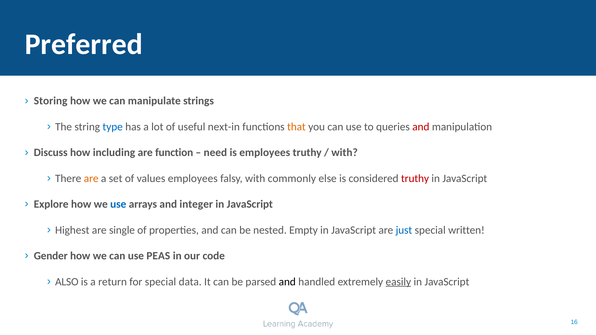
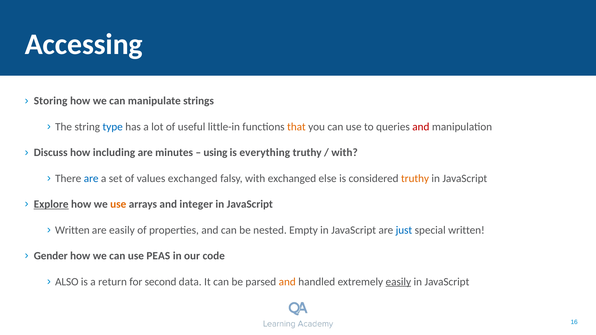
Preferred: Preferred -> Accessing (84, 44)
next-in: next-in -> little-in (224, 127)
function: function -> minutes (174, 153)
need: need -> using (215, 153)
is employees: employees -> everything (265, 153)
are colour: orange -> blue (91, 179)
values employees: employees -> exchanged (193, 179)
with commonly: commonly -> exchanged (292, 179)
truthy colour: red -> orange (415, 179)
Explore underline: none -> present (51, 204)
use colour: blue -> orange (118, 204)
Highest: Highest -> Written (72, 230)
are single: single -> easily (122, 230)
for special: special -> second (161, 282)
and colour: black -> orange (287, 282)
